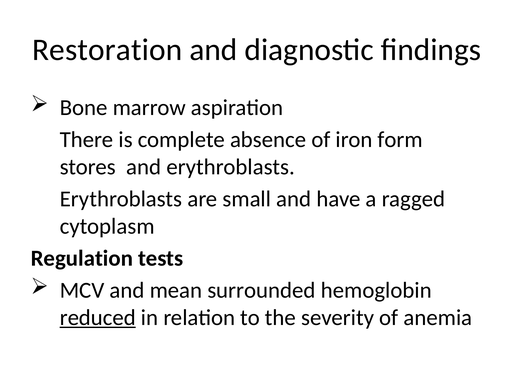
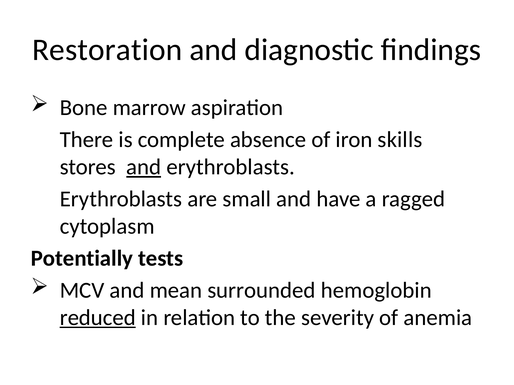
form: form -> skills (400, 140)
and underline: none -> present (144, 167)
Regulation: Regulation -> Potentially (82, 259)
